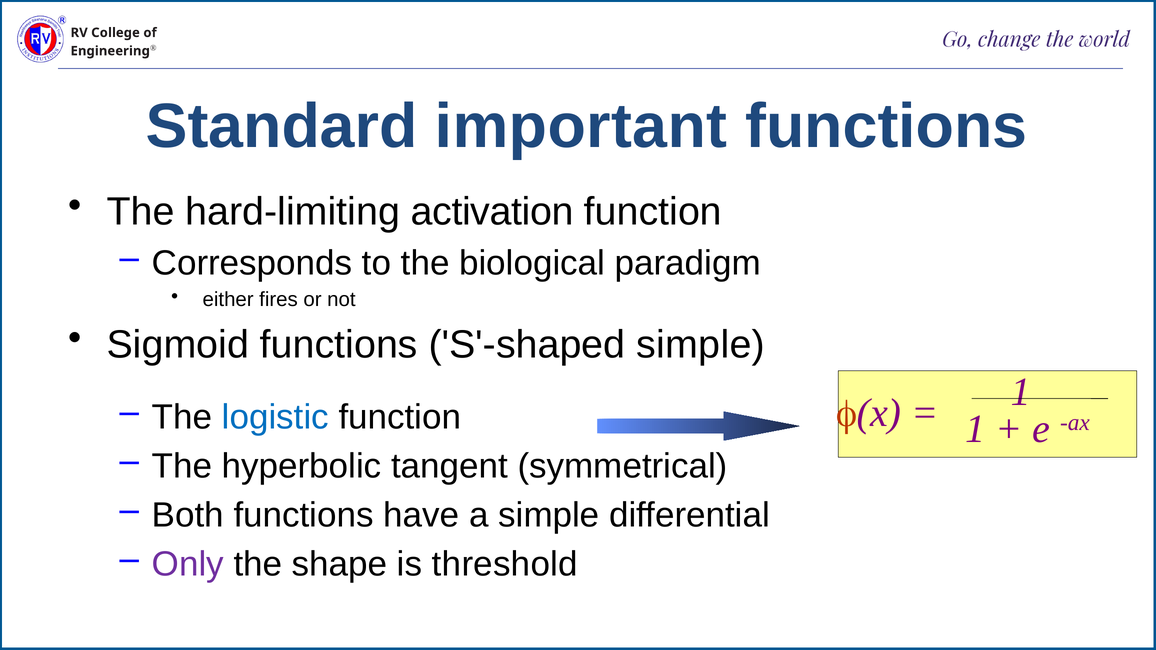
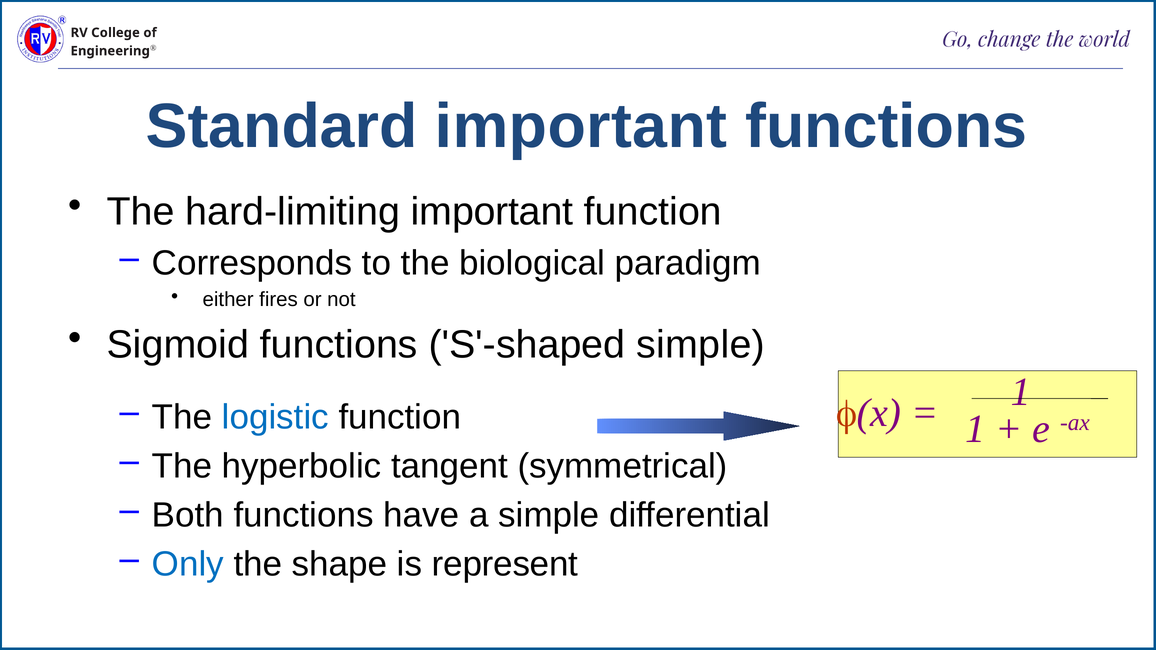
hard-limiting activation: activation -> important (492, 212)
Only colour: purple -> blue (188, 565)
threshold: threshold -> represent (505, 565)
